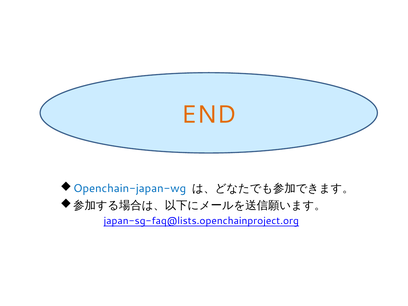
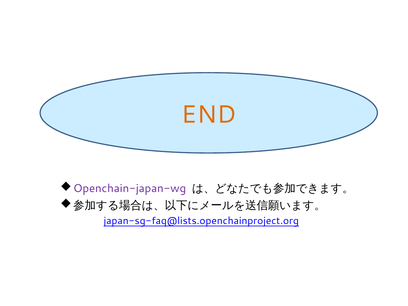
Openchain-japan-wg colour: blue -> purple (130, 188)
